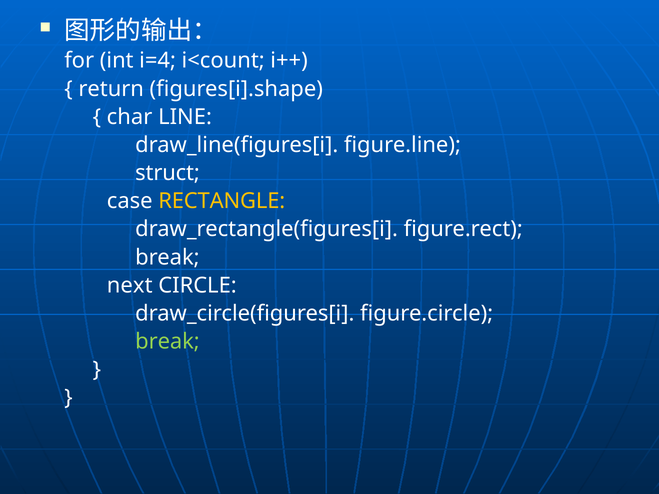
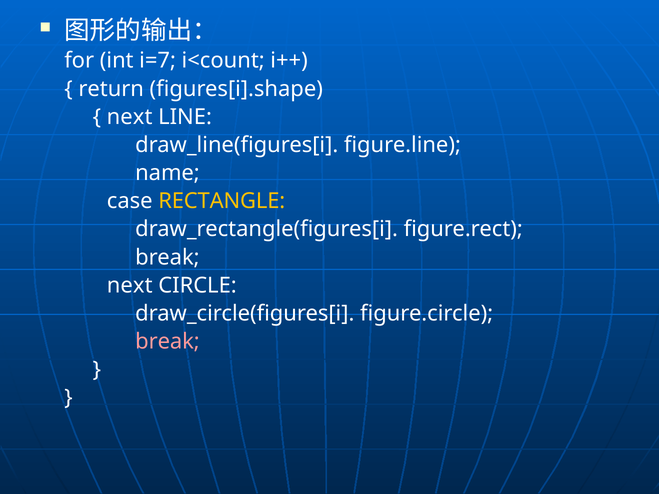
i=4: i=4 -> i=7 (158, 61)
char: char -> next (130, 117)
struct: struct -> name (167, 173)
break colour: light green -> pink (167, 342)
